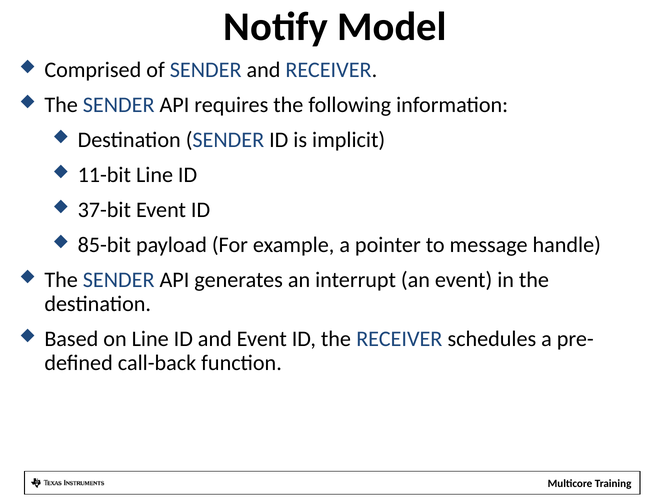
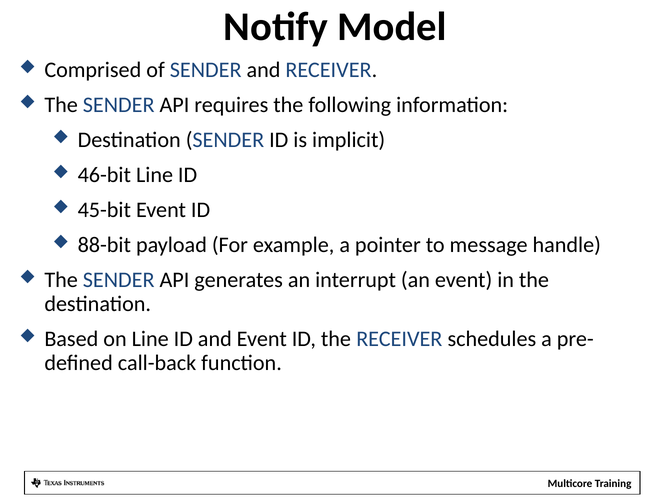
11-bit: 11-bit -> 46-bit (104, 175)
37-bit: 37-bit -> 45-bit (104, 210)
85-bit: 85-bit -> 88-bit (104, 245)
